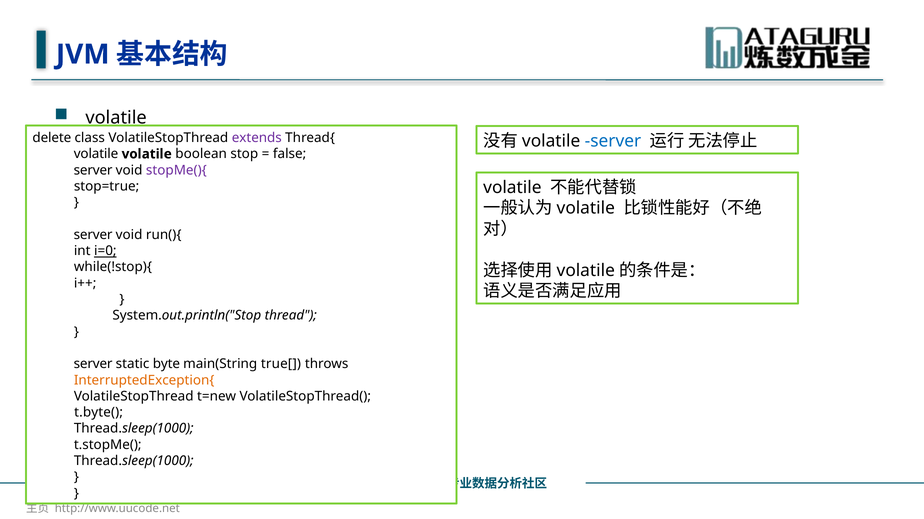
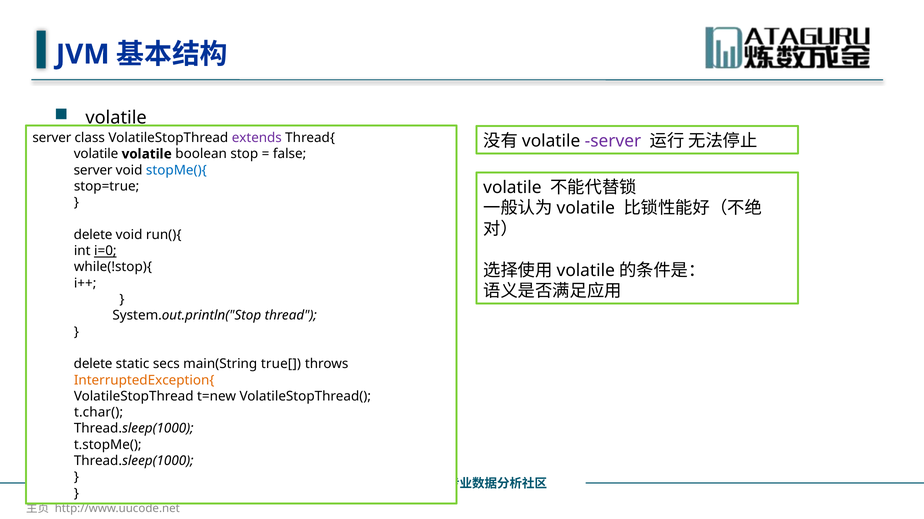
delete: delete -> server (52, 138)
server colour: blue -> purple (613, 141)
stopMe(){ colour: purple -> blue (176, 170)
server: server -> delete (93, 235)
server: server -> delete (93, 364)
byte: byte -> secs (166, 364)
t.byte(: t.byte( -> t.char( (99, 413)
